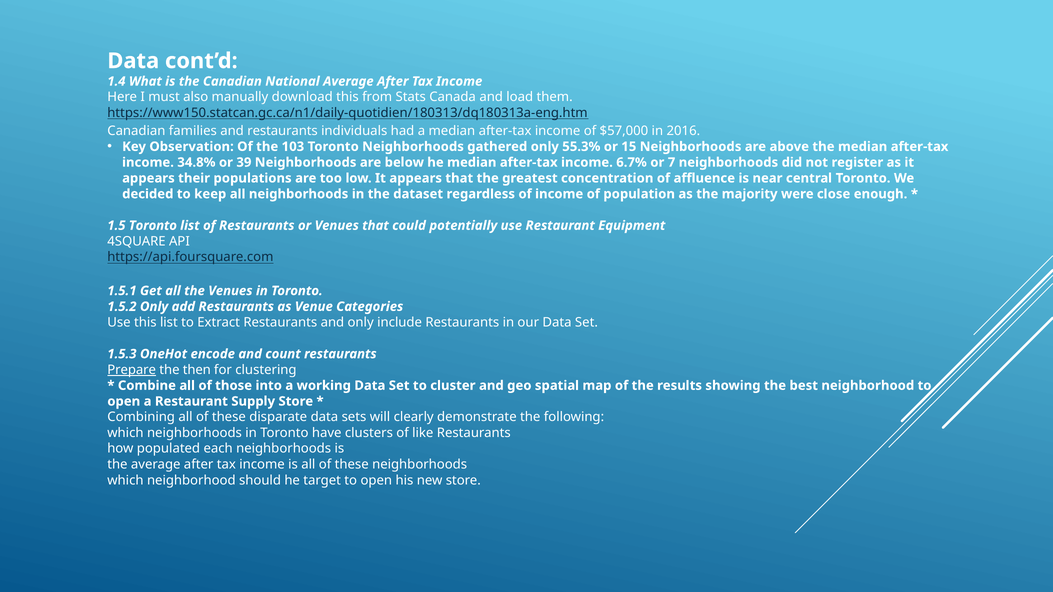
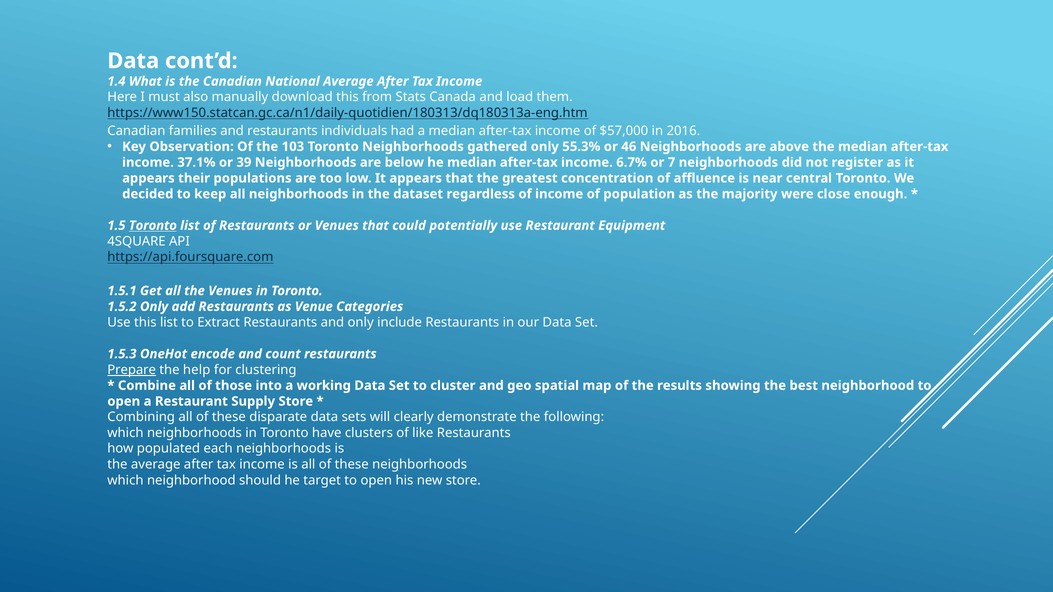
15: 15 -> 46 (629, 147)
34.8%: 34.8% -> 37.1% (196, 162)
Toronto underline: none -> present (153, 226)
then: then -> help (197, 370)
